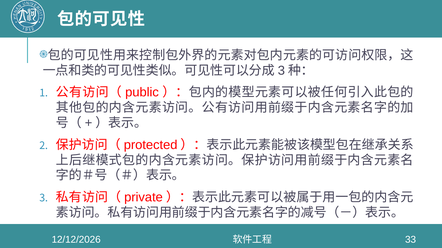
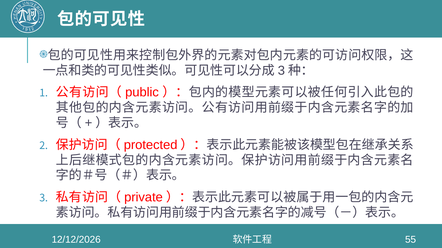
33: 33 -> 55 (411, 240)
